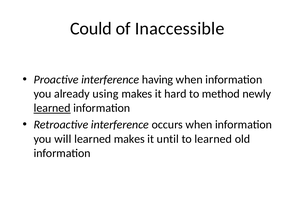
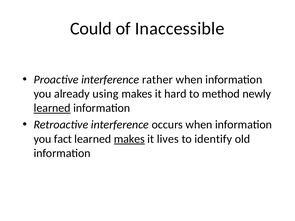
having: having -> rather (157, 80)
will: will -> fact (63, 139)
makes underline: none -> present (129, 139)
until: until -> lives (168, 139)
to learned: learned -> identify (213, 139)
